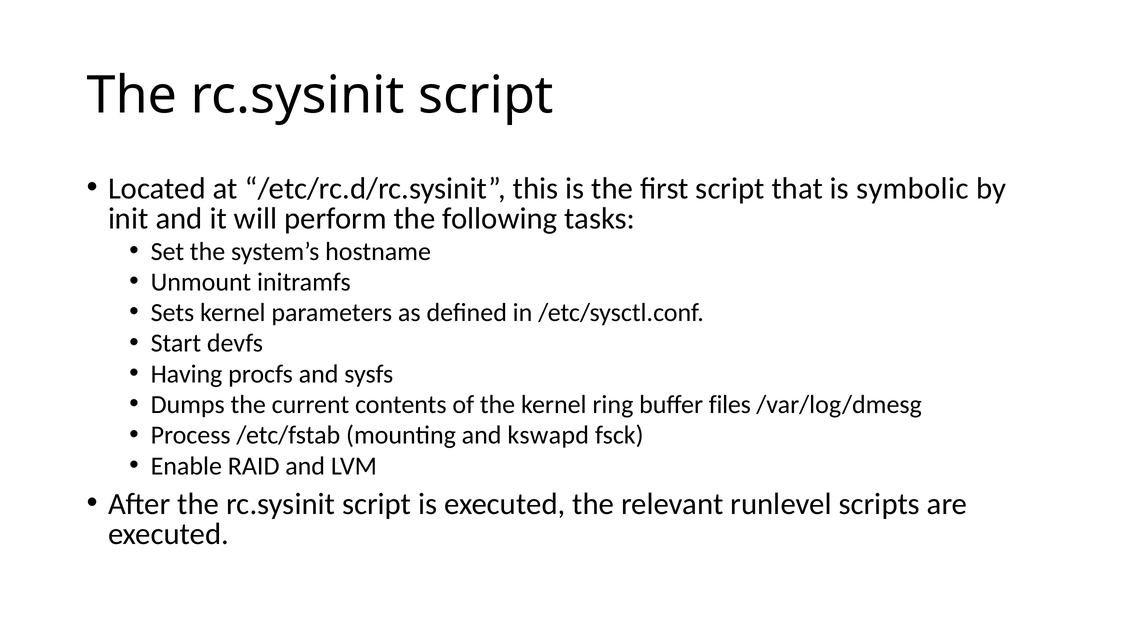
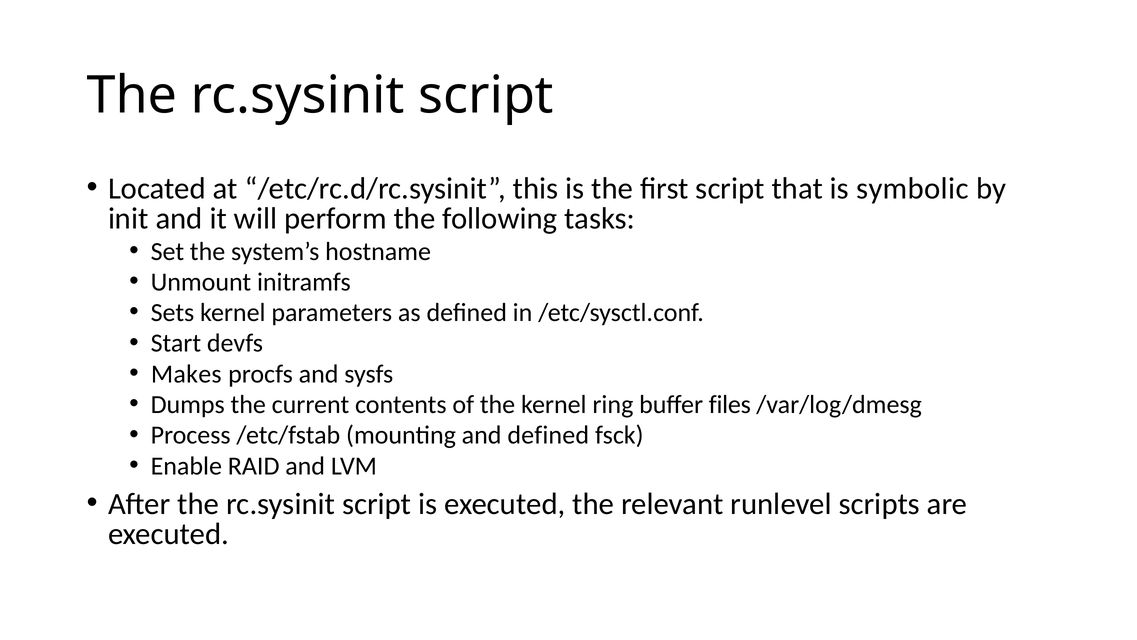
Having: Having -> Makes (186, 374)
and kswapd: kswapd -> defined (548, 435)
